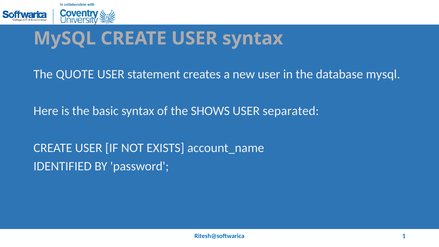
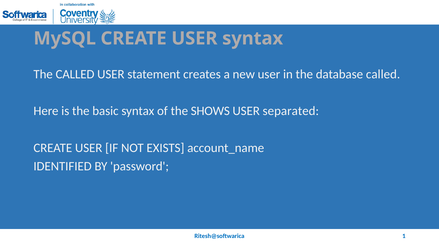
The QUOTE: QUOTE -> CALLED (75, 74)
database mysql: mysql -> called (383, 74)
